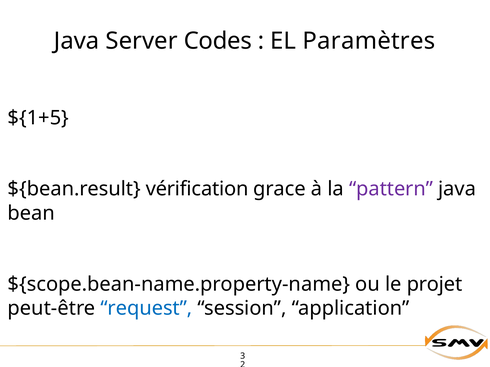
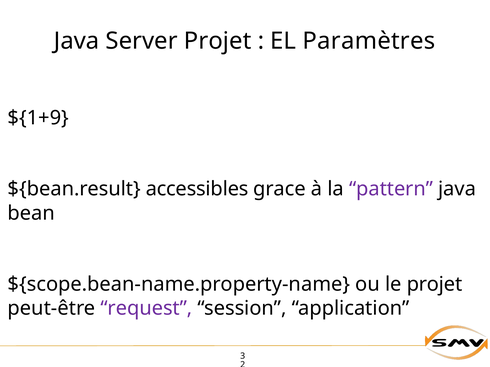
Server Codes: Codes -> Projet (218, 41)
${1+5: ${1+5 -> ${1+9 (38, 118)
vérification: vérification -> accessibles (197, 189)
request colour: blue -> purple (146, 309)
